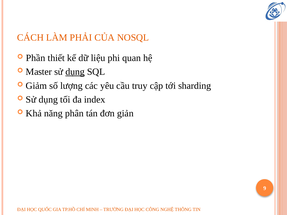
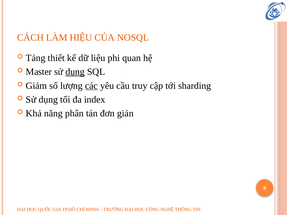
PHẢI: PHẢI -> HIỆU (81, 38)
Phần: Phần -> Tảng (36, 58)
các underline: none -> present (91, 86)
